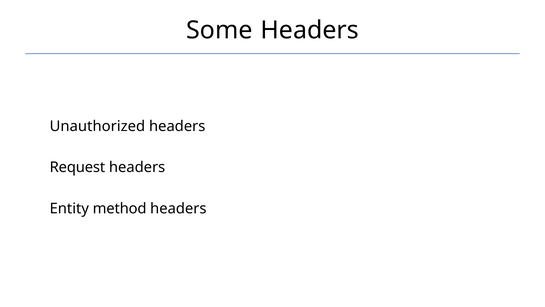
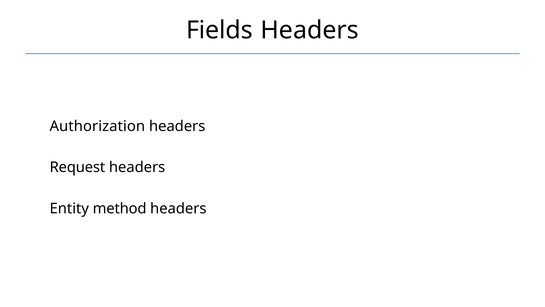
Some: Some -> Fields (219, 30)
Unauthorized: Unauthorized -> Authorization (97, 126)
